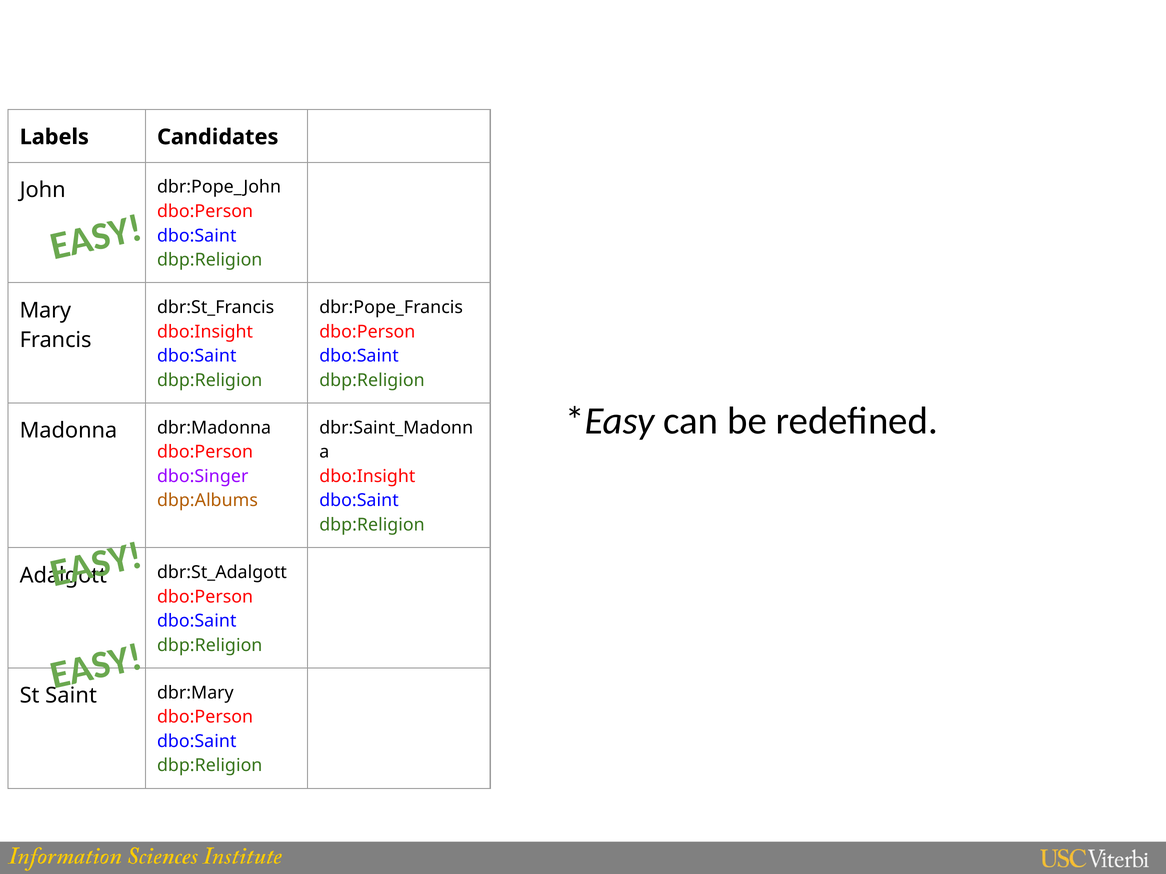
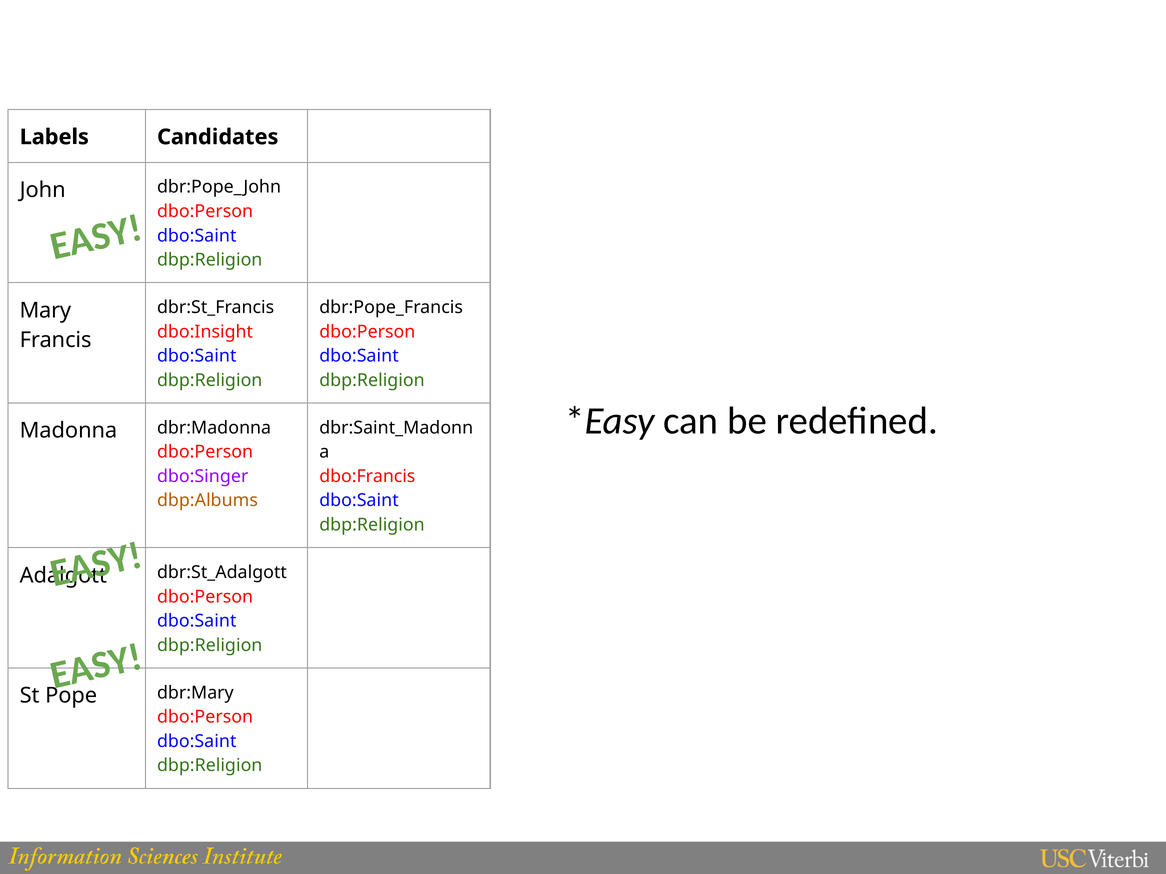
dbo:Insight: dbo:Insight -> dbo:Francis (367, 477)
Saint: Saint -> Pope (71, 696)
